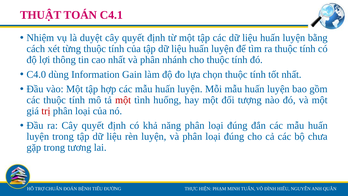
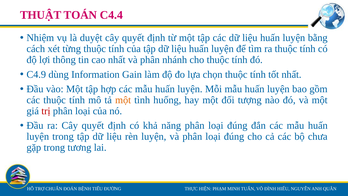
C4.1: C4.1 -> C4.4 (111, 15)
C4.0: C4.0 -> C4.9 (36, 74)
một colour: red -> orange (123, 100)
